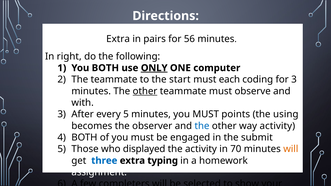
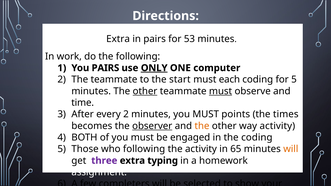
56: 56 -> 53 (189, 39)
In right: right -> work (69, 56)
You BOTH: BOTH -> PAIRS (105, 68)
for 3: 3 -> 5 (294, 80)
must underline: none -> present (221, 91)
with: with -> time (83, 103)
every 5: 5 -> 2 (126, 114)
using: using -> times (286, 114)
observer underline: none -> present (152, 126)
the colour: blue -> orange (202, 126)
the submit: submit -> coding (257, 138)
who displayed: displayed -> following (144, 149)
70: 70 -> 65 (236, 149)
three colour: blue -> purple (104, 161)
